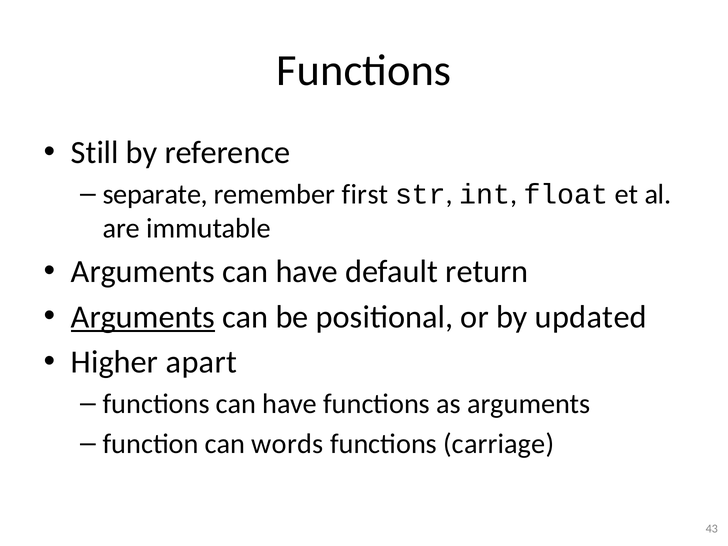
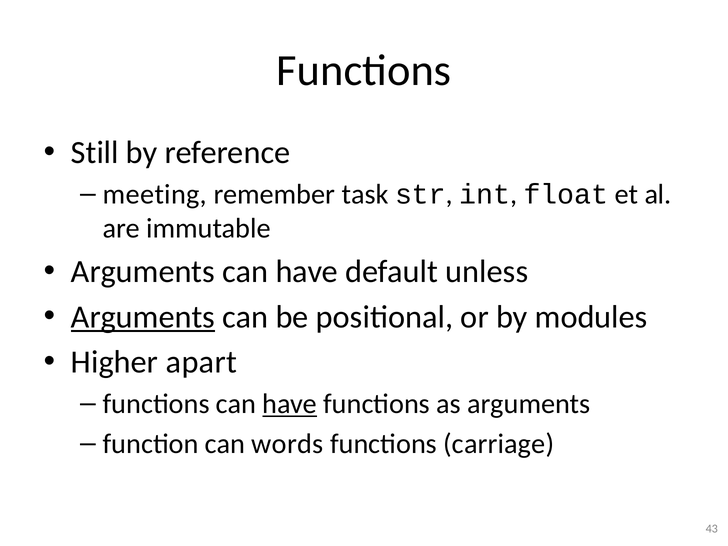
separate: separate -> meeting (155, 195)
first: first -> task (365, 195)
return: return -> unless (487, 272)
updated: updated -> modules (591, 317)
have underline: none -> present (290, 404)
